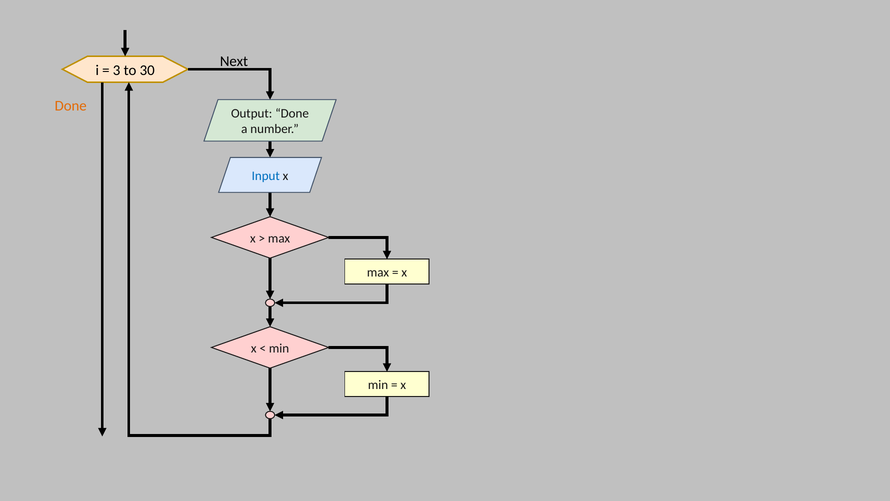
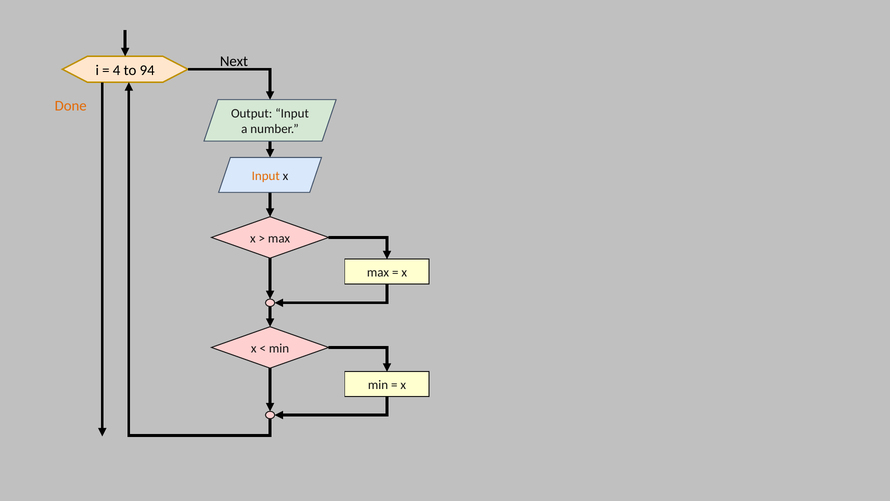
3: 3 -> 4 (117, 70)
30: 30 -> 94 (147, 70)
Output Done: Done -> Input (292, 113)
Input colour: blue -> orange (266, 176)
